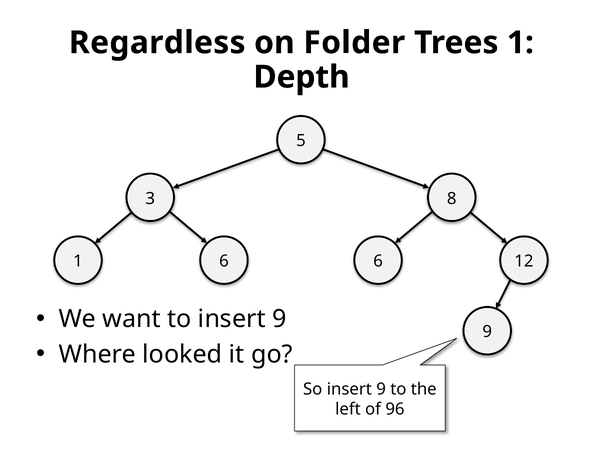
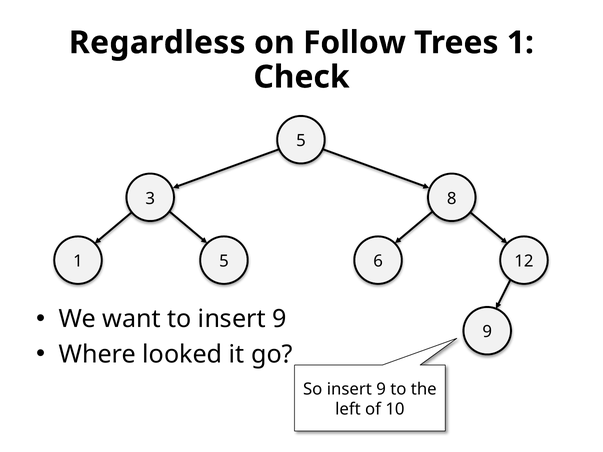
Folder: Folder -> Follow (354, 43)
Depth: Depth -> Check (301, 77)
1 6: 6 -> 5 (224, 261)
96: 96 -> 10 (395, 409)
